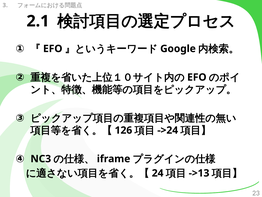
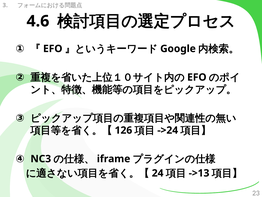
2.1: 2.1 -> 4.6 (38, 21)
